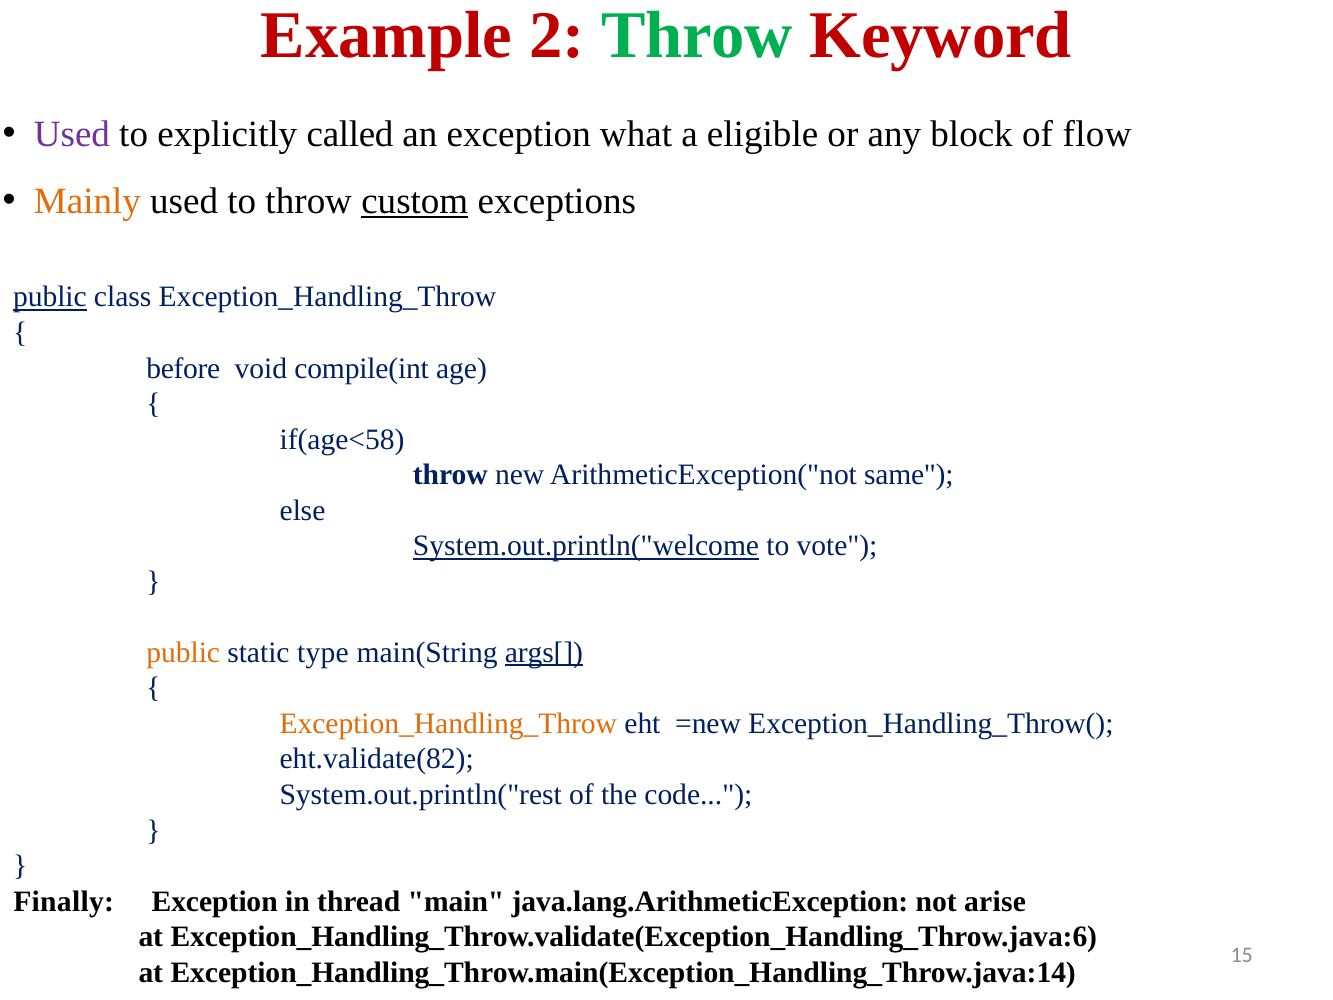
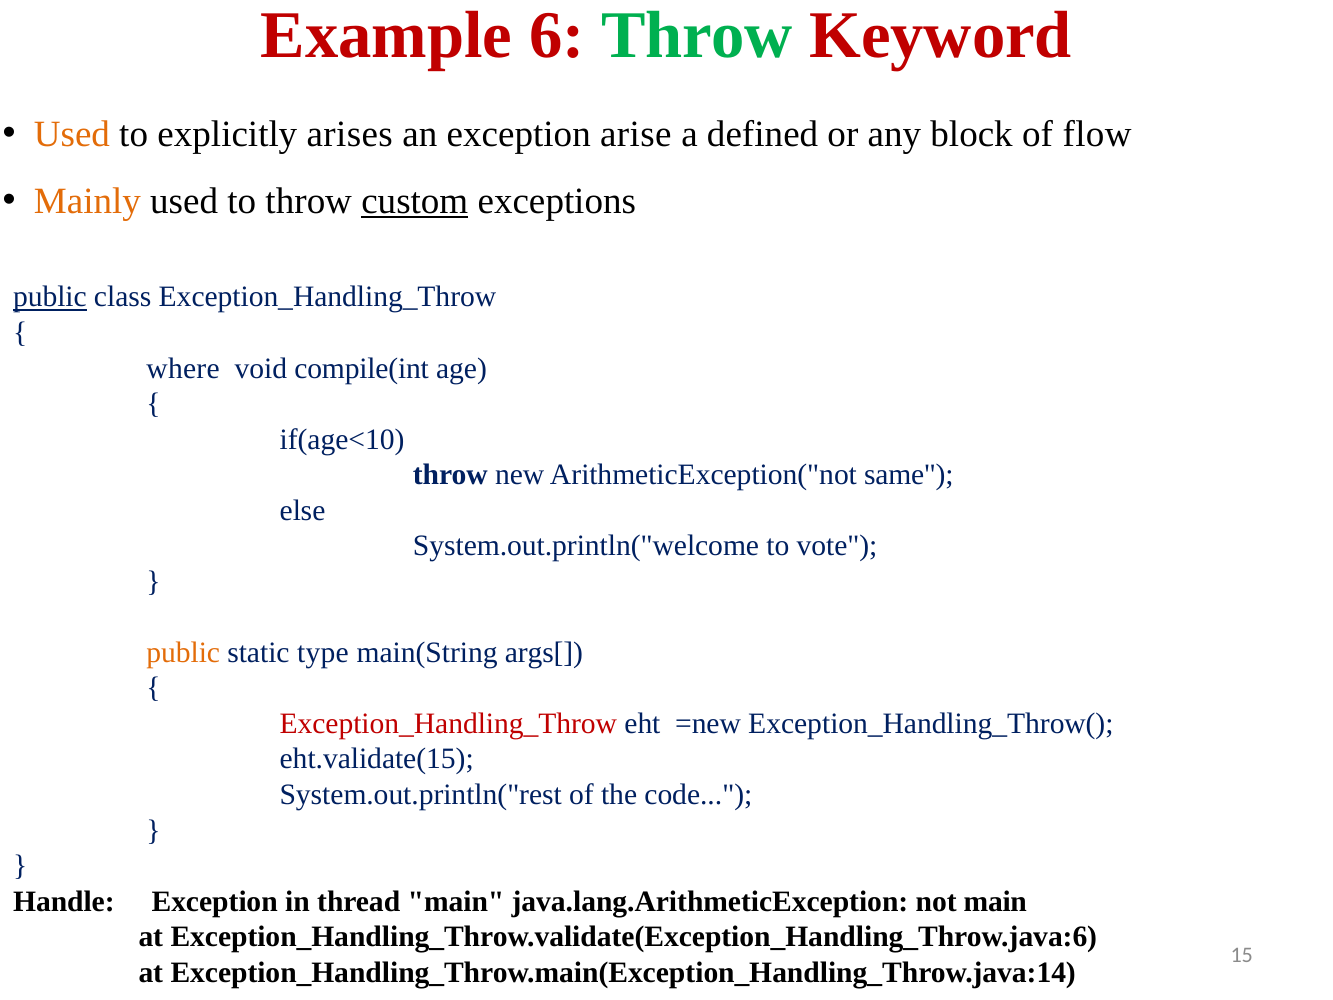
2: 2 -> 6 (557, 36)
Used colour: purple -> orange (72, 135)
called: called -> arises (350, 135)
what: what -> arise (636, 135)
eligible: eligible -> defined (763, 135)
before: before -> where (183, 368)
if(age<58: if(age<58 -> if(age<10 (342, 439)
System.out.println("welcome underline: present -> none (586, 546)
args[ underline: present -> none (544, 652)
Exception_Handling_Throw colour: orange -> red (448, 723)
eht.validate(82: eht.validate(82 -> eht.validate(15 (377, 759)
Finally: Finally -> Handle (64, 901)
not arise: arise -> main (995, 901)
